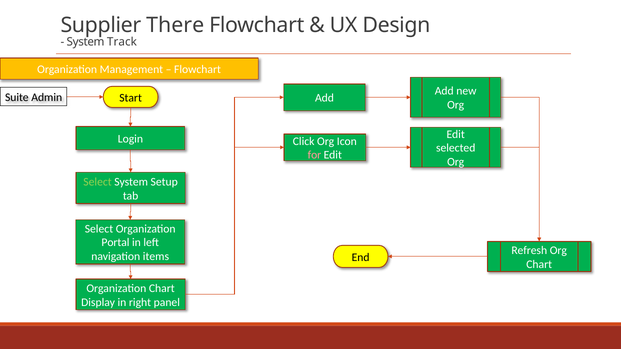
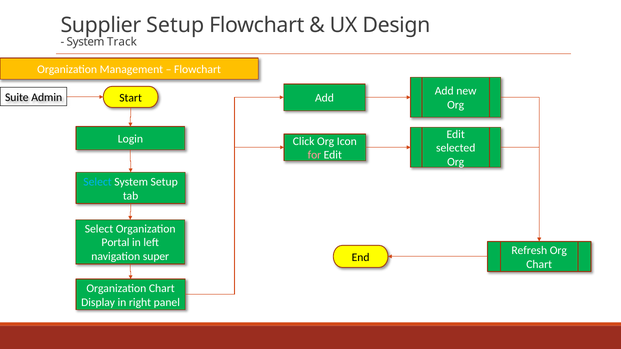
Supplier There: There -> Setup (175, 25)
Select colour: light green -> light blue (98, 182)
items: items -> super (156, 257)
